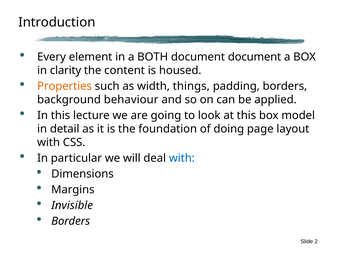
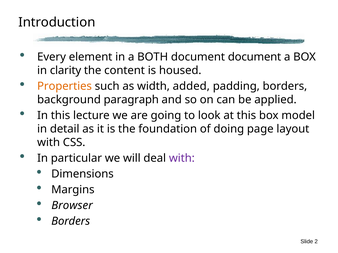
things: things -> added (191, 86)
behaviour: behaviour -> paragraph (131, 100)
with colour: blue -> purple (182, 159)
Invisible: Invisible -> Browser (72, 206)
